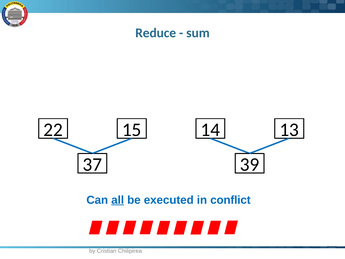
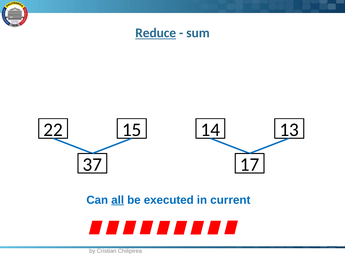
Reduce underline: none -> present (156, 33)
39: 39 -> 17 (250, 164)
conflict: conflict -> current (230, 200)
